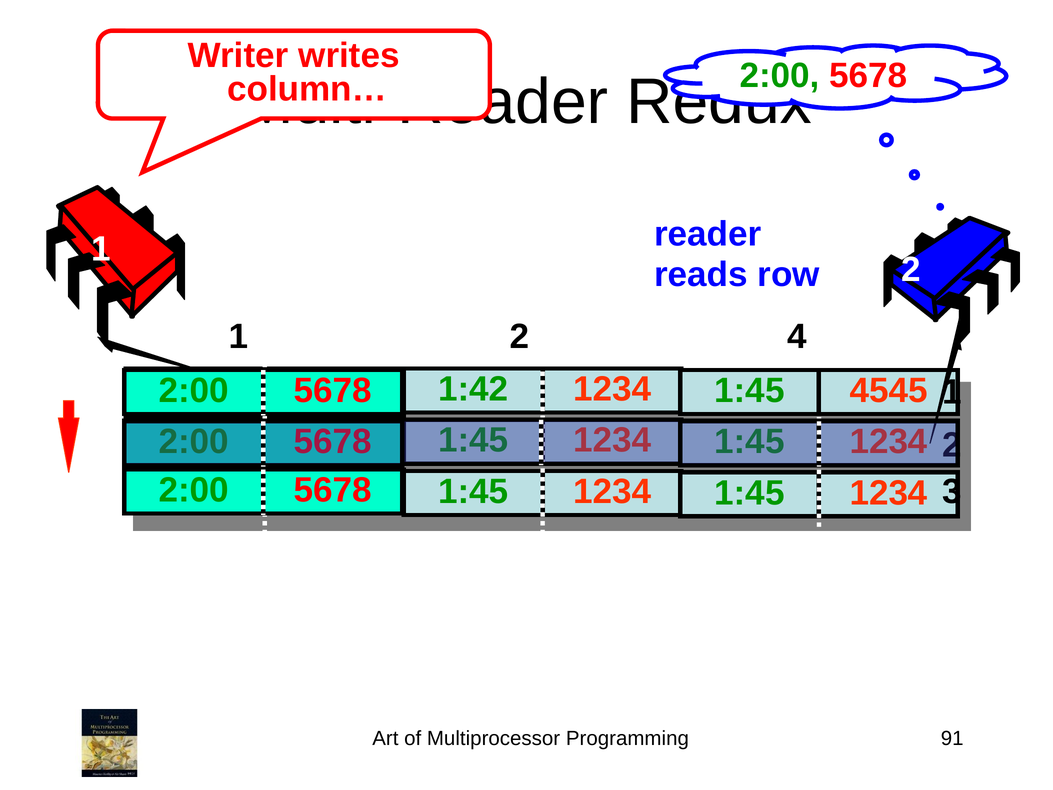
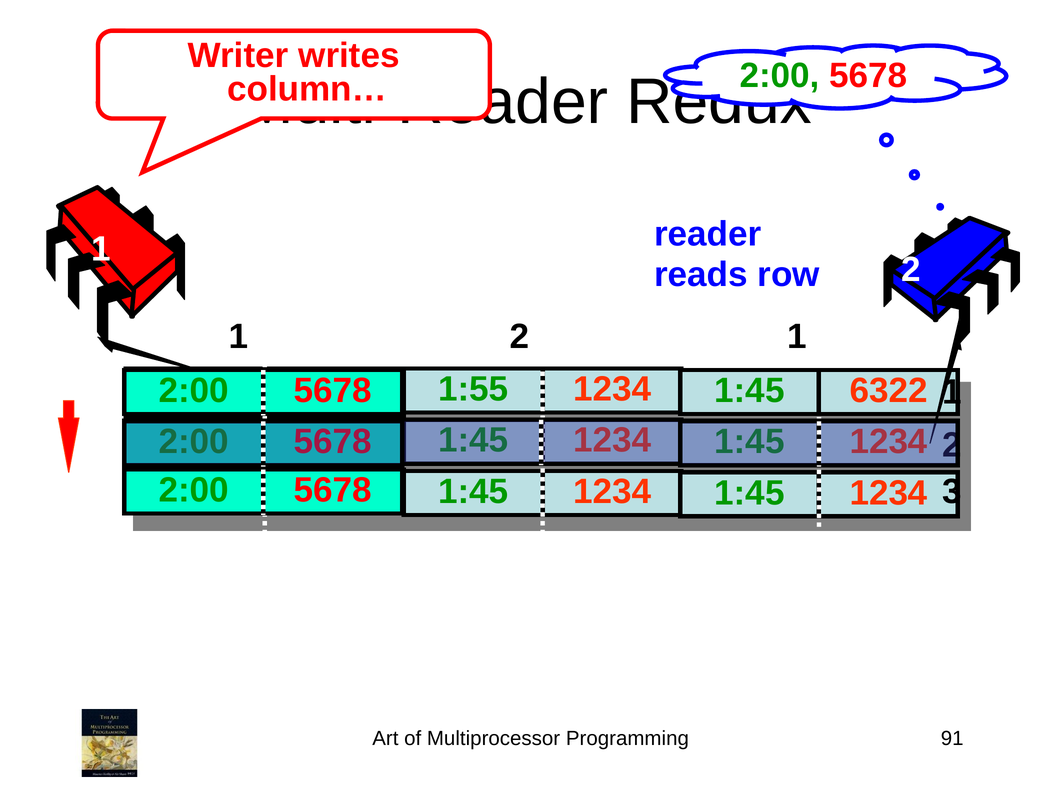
2 4: 4 -> 1 (797, 337)
1:42: 1:42 -> 1:55 (473, 389)
4545: 4545 -> 6322 (889, 390)
